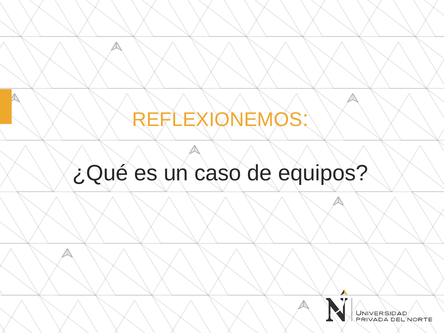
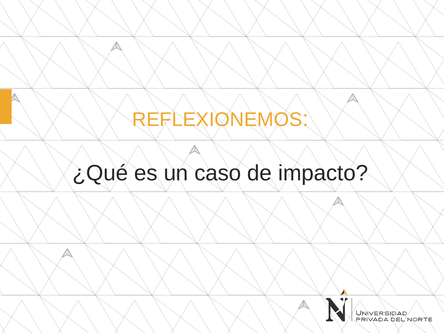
equipos: equipos -> impacto (323, 173)
